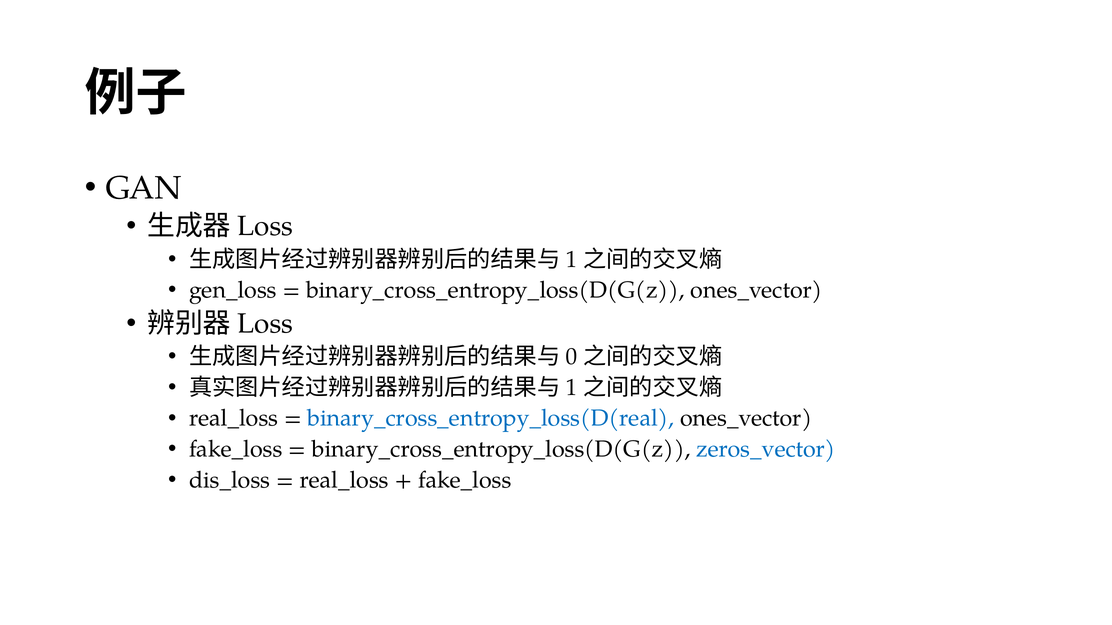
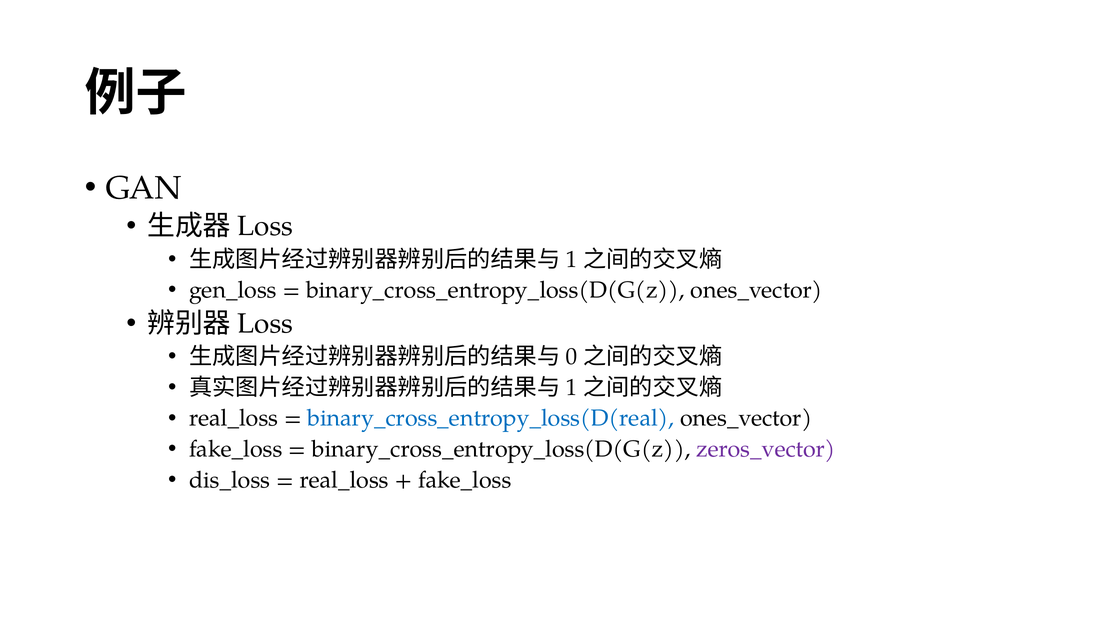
zeros_vector colour: blue -> purple (766, 449)
